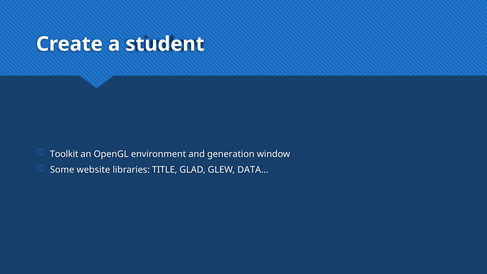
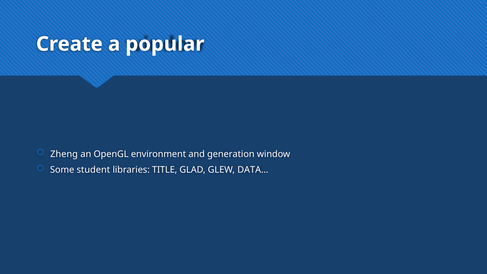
student: student -> popular (165, 44)
Toolkit: Toolkit -> Zheng (64, 154)
website: website -> student (93, 170)
